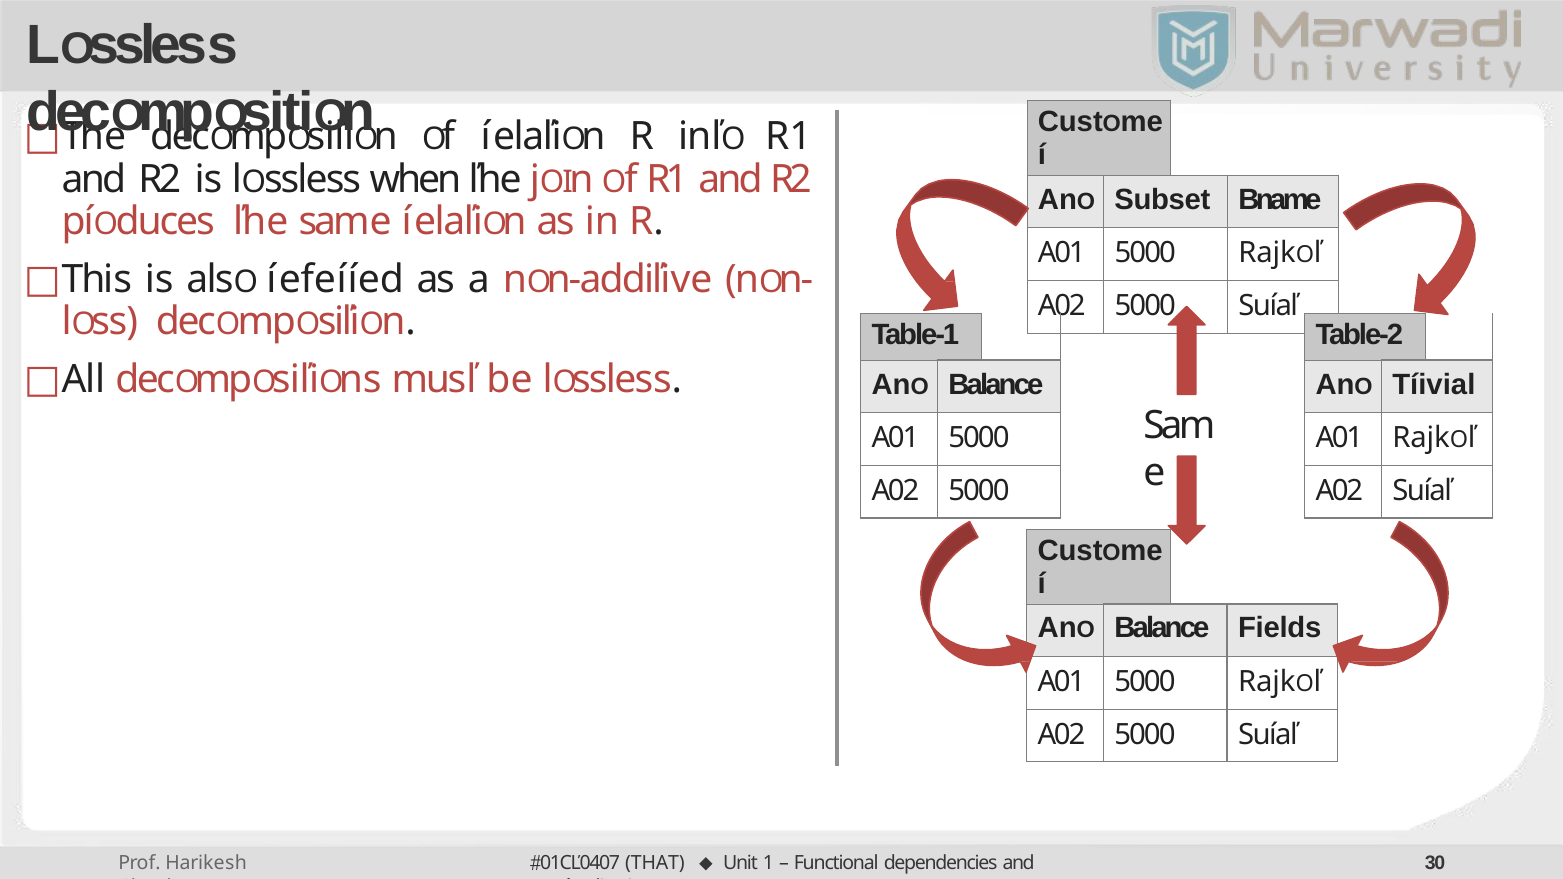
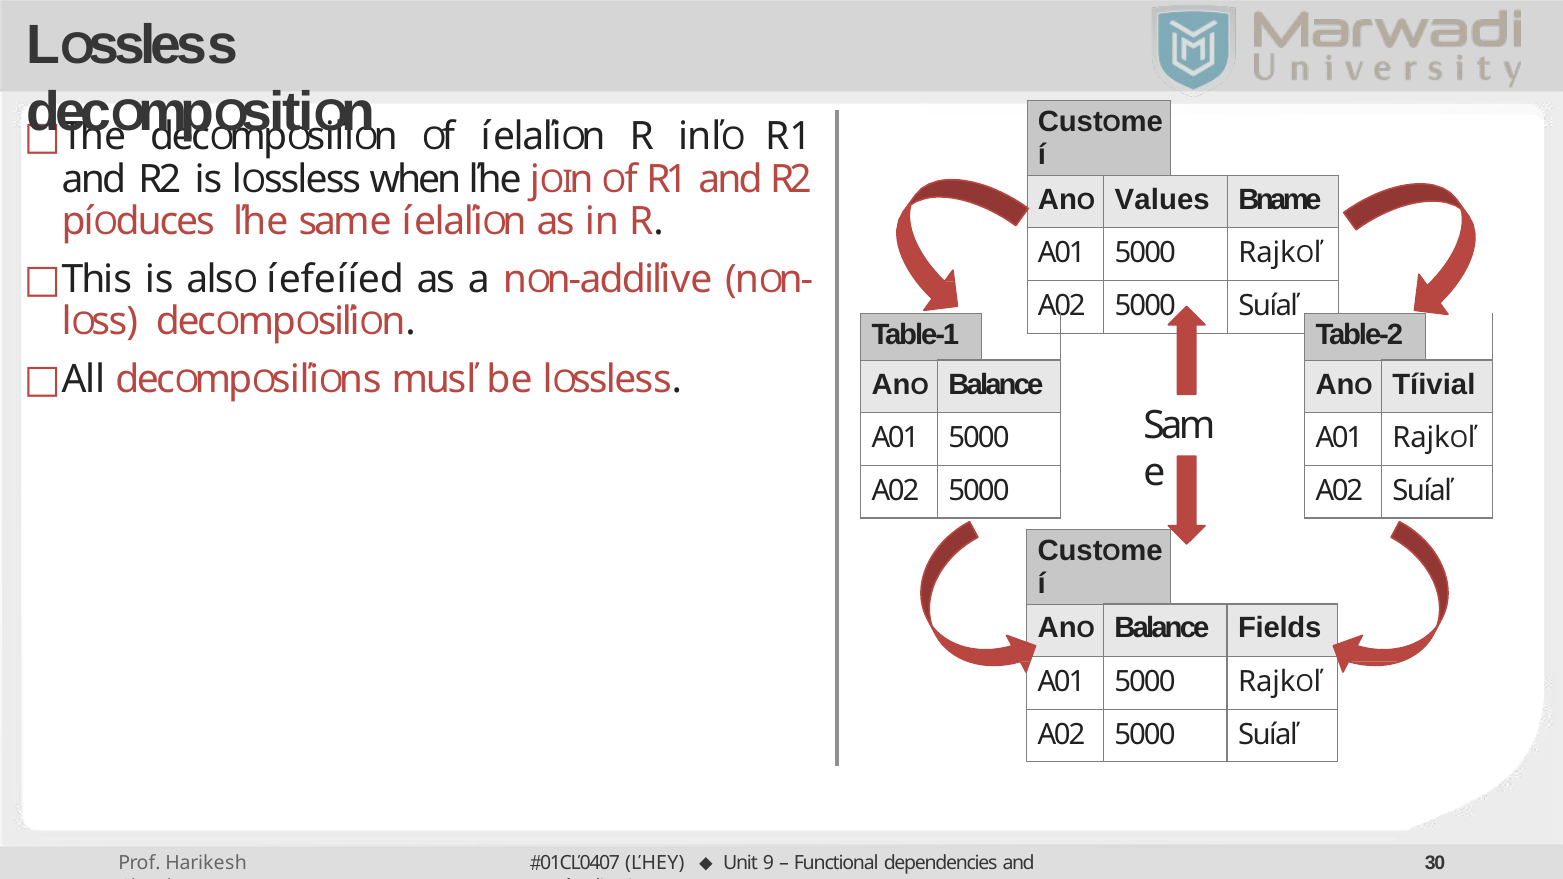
Subset: Subset -> Values (1162, 199)
THAT: THAT -> ĽHEY (655, 864)
1: 1 -> 9 (769, 864)
